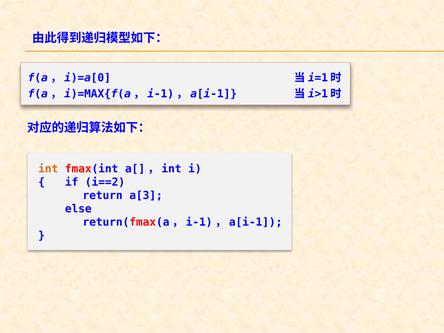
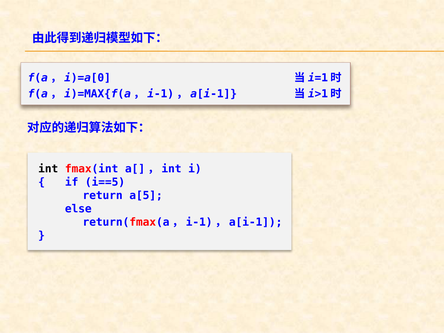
int colour: orange -> black (48, 169)
i==2: i==2 -> i==5 (105, 182)
a[3: a[3 -> a[5 (146, 195)
